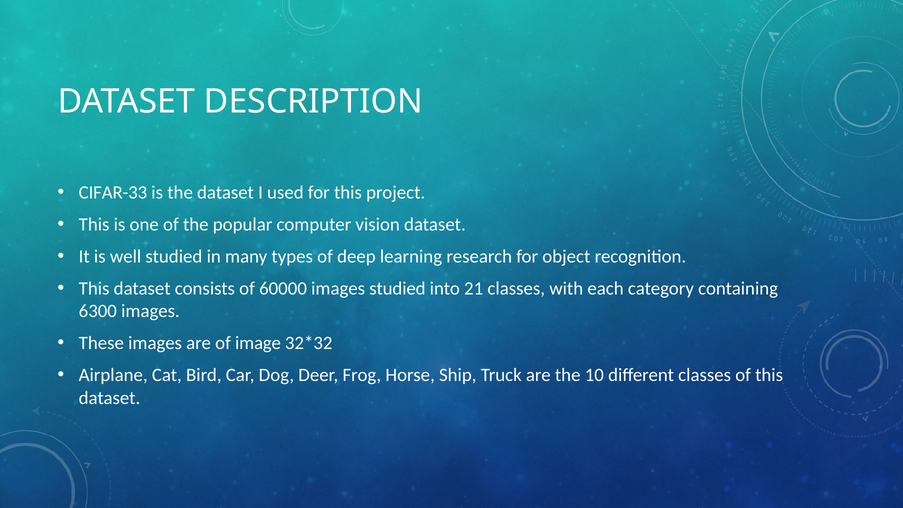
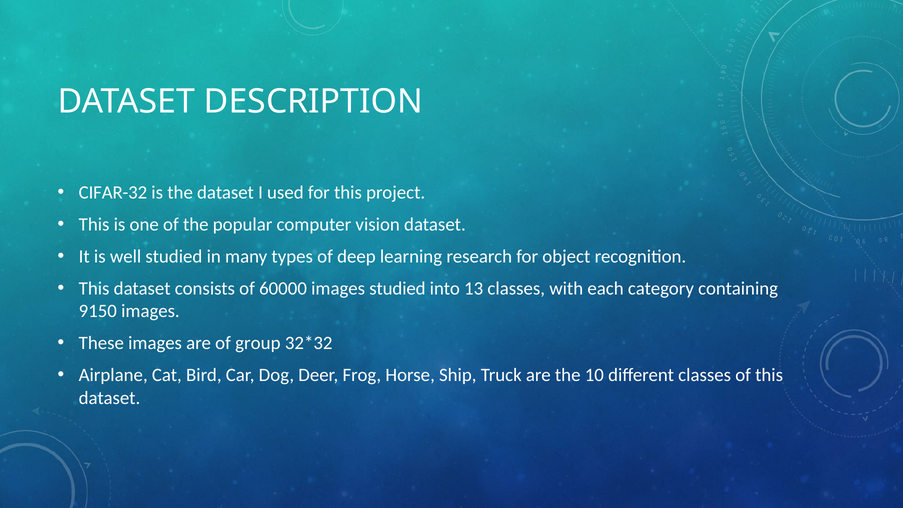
CIFAR-33: CIFAR-33 -> CIFAR-32 (113, 192)
21: 21 -> 13 (474, 288)
6300: 6300 -> 9150 (98, 311)
image: image -> group (258, 343)
